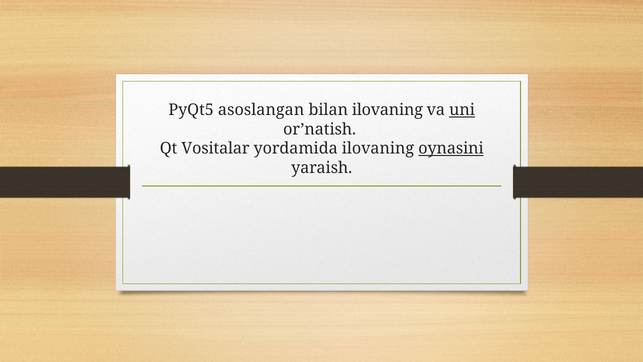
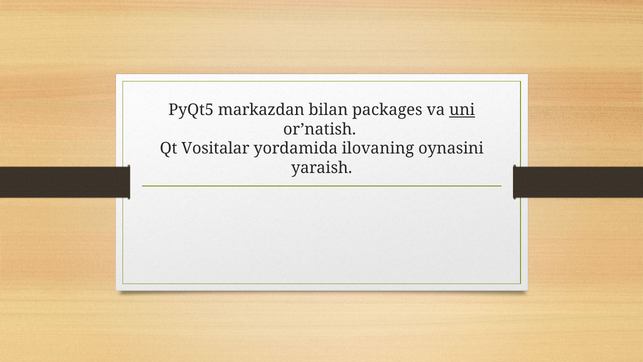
asoslangan: asoslangan -> markazdan (261, 110)
bilan ilovaning: ilovaning -> packages (387, 110)
oynasini underline: present -> none (451, 148)
